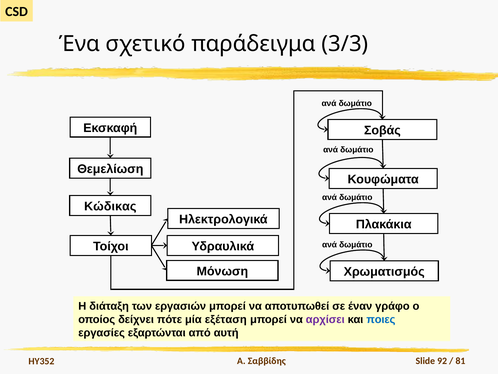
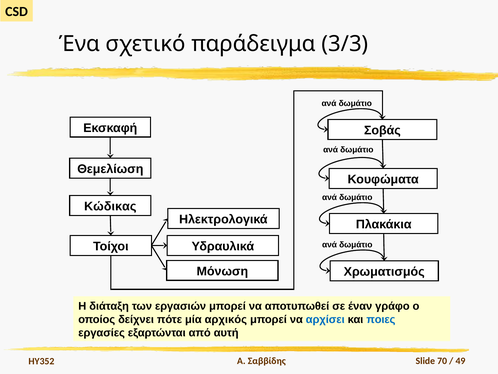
εξέταση: εξέταση -> αρχικός (226, 319)
αρχίσει colour: purple -> blue (325, 319)
92: 92 -> 70 (442, 361)
81: 81 -> 49 (460, 361)
